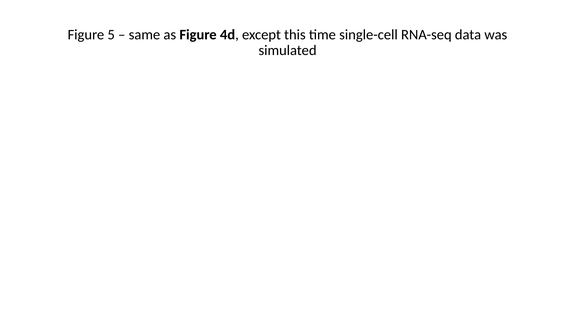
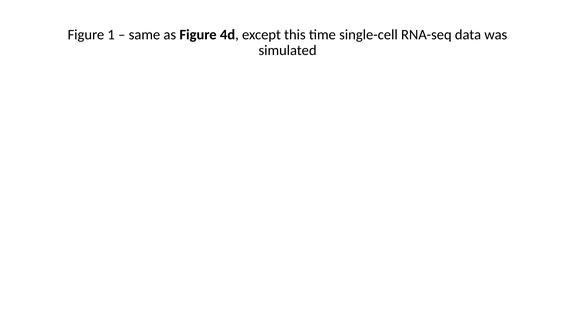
5: 5 -> 1 (111, 35)
